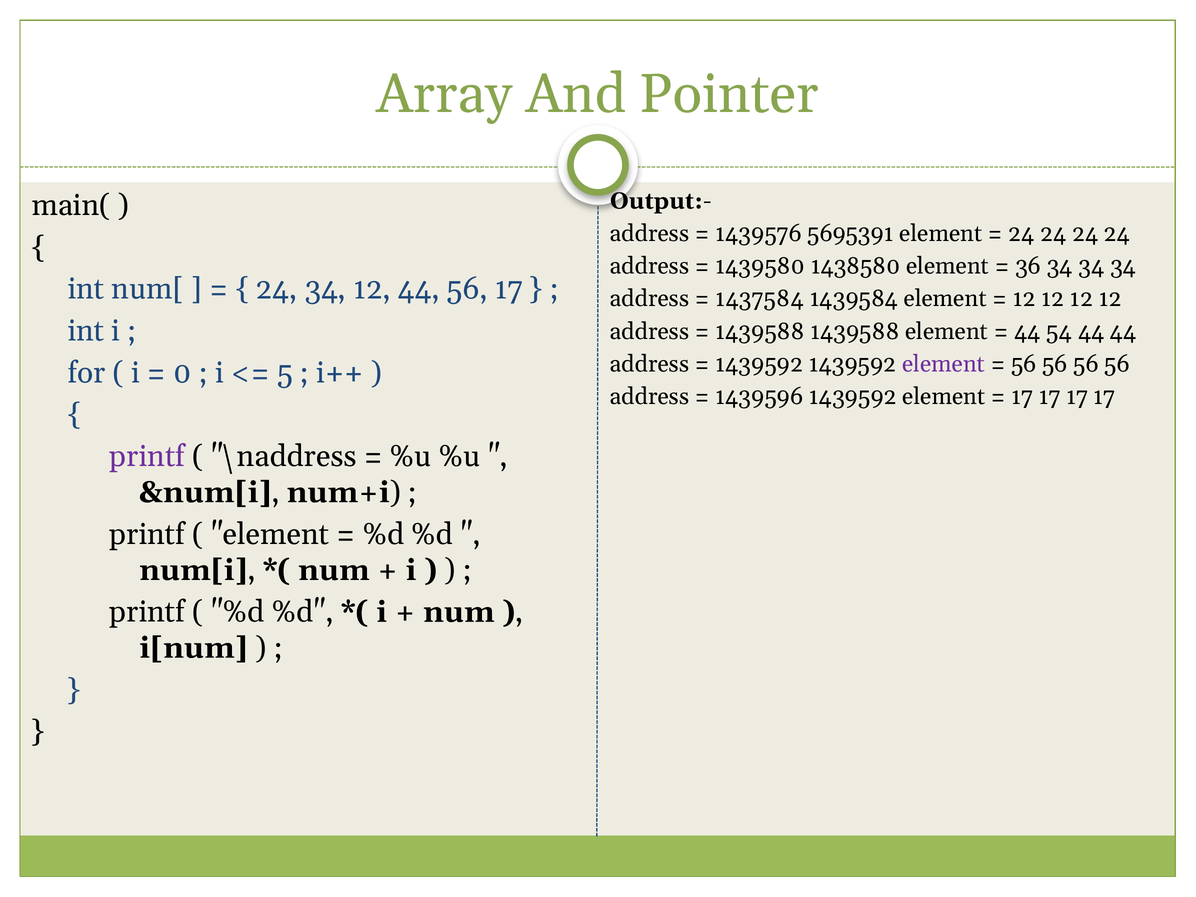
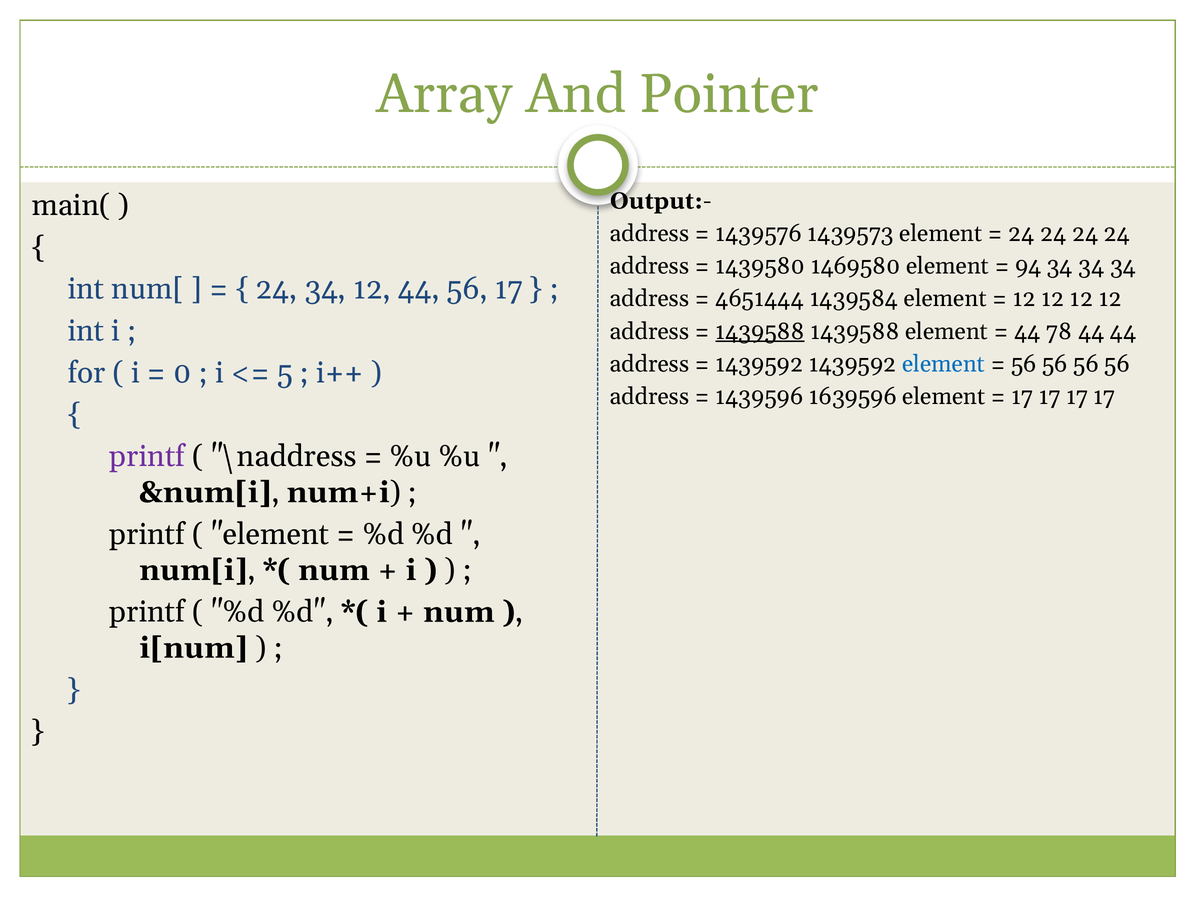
5695391: 5695391 -> 1439573 (850, 234)
1438580: 1438580 -> 1469580 (856, 266)
36: 36 -> 94 (1028, 266)
1437584: 1437584 -> 4651444 (760, 299)
1439588 underline: none -> present (760, 331)
54: 54 -> 78 (1059, 331)
element colour: purple -> blue (943, 364)
1439596 1439592: 1439592 -> 1639596 (853, 397)
